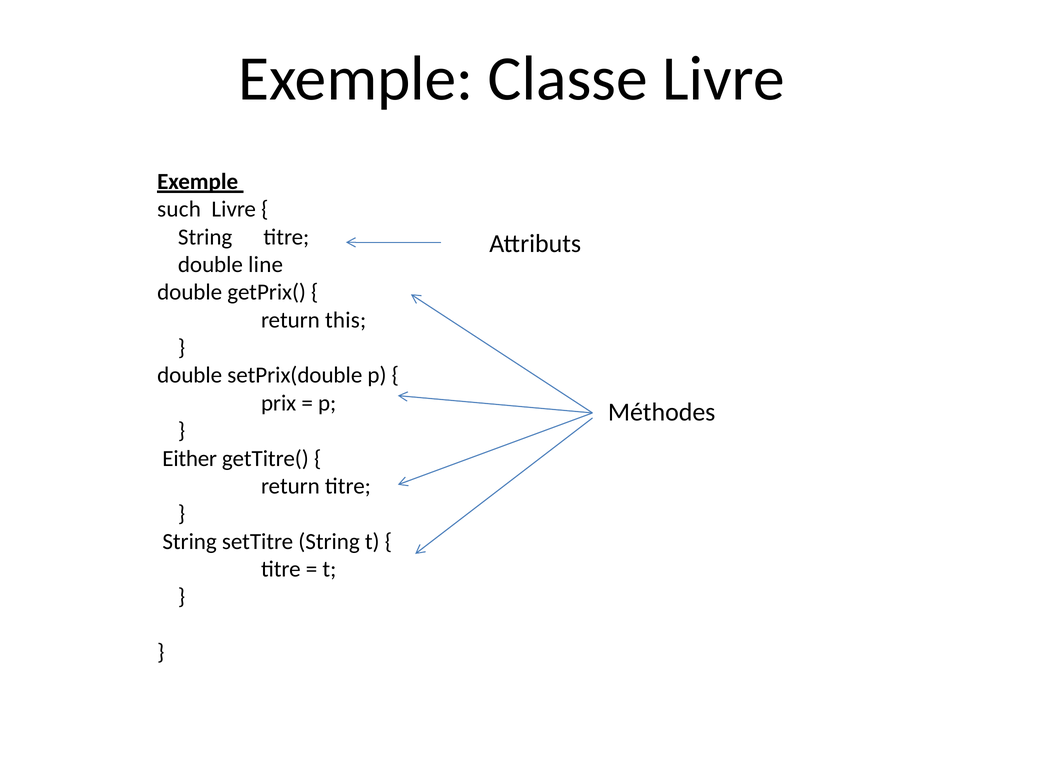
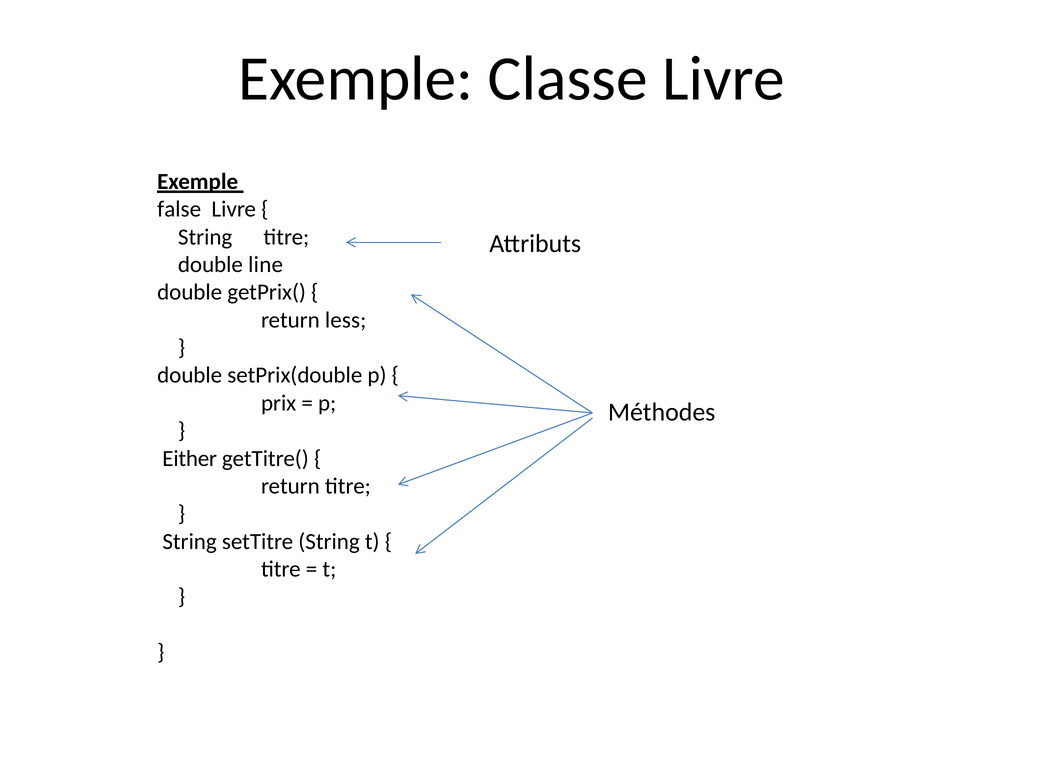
such: such -> false (179, 209)
this: this -> less (346, 320)
